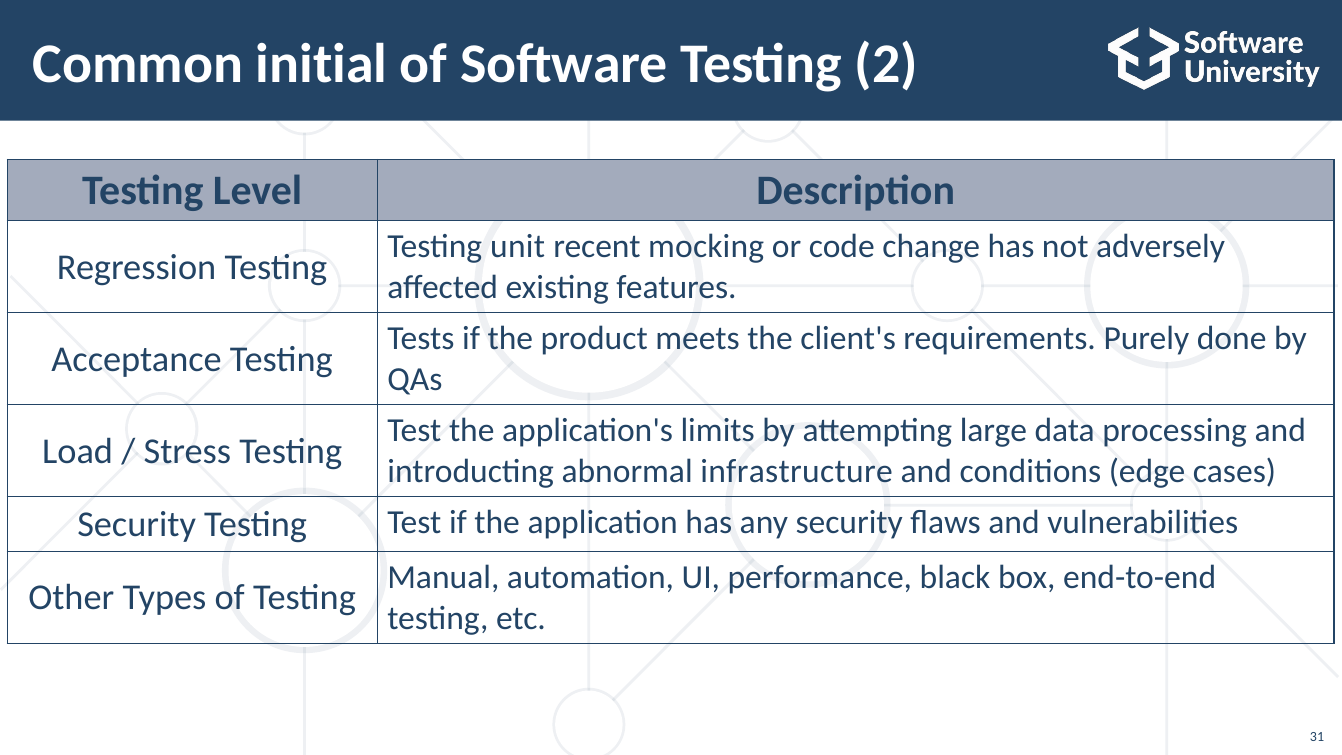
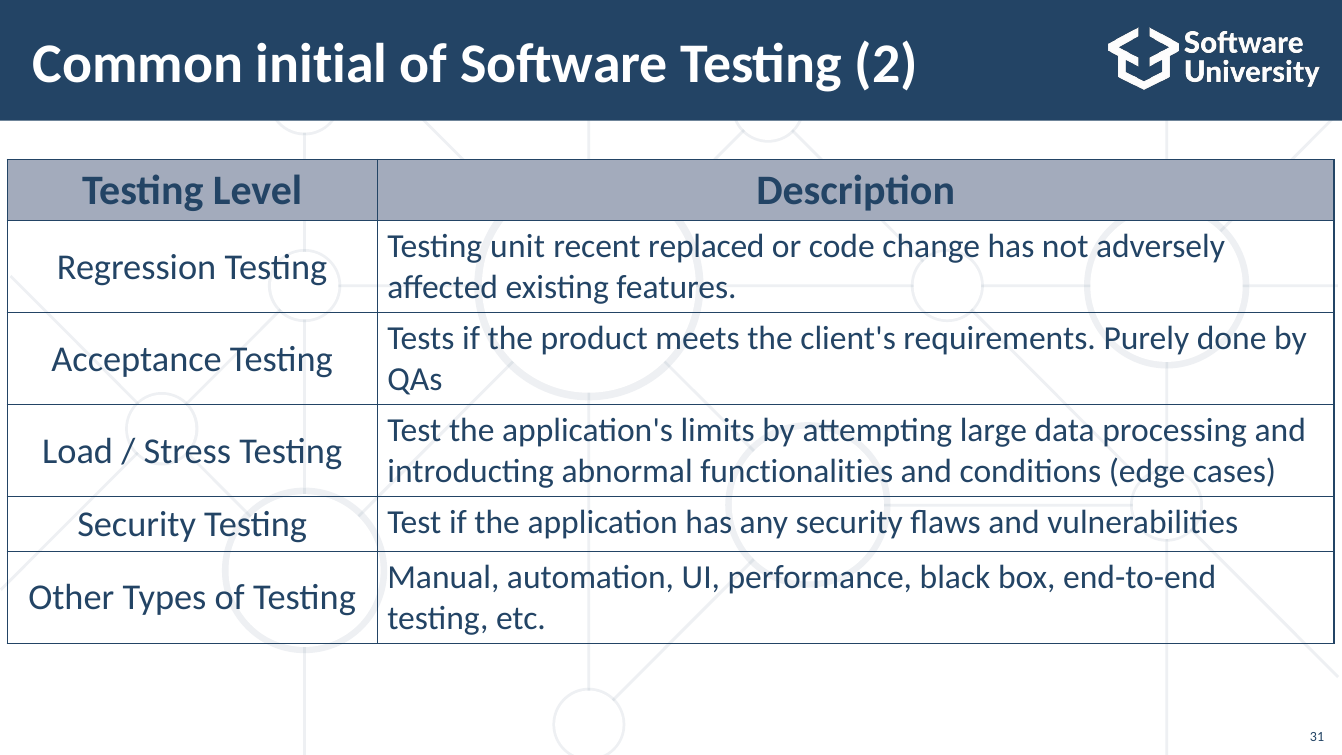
mocking: mocking -> replaced (706, 247)
infrastructure: infrastructure -> functionalities (797, 471)
